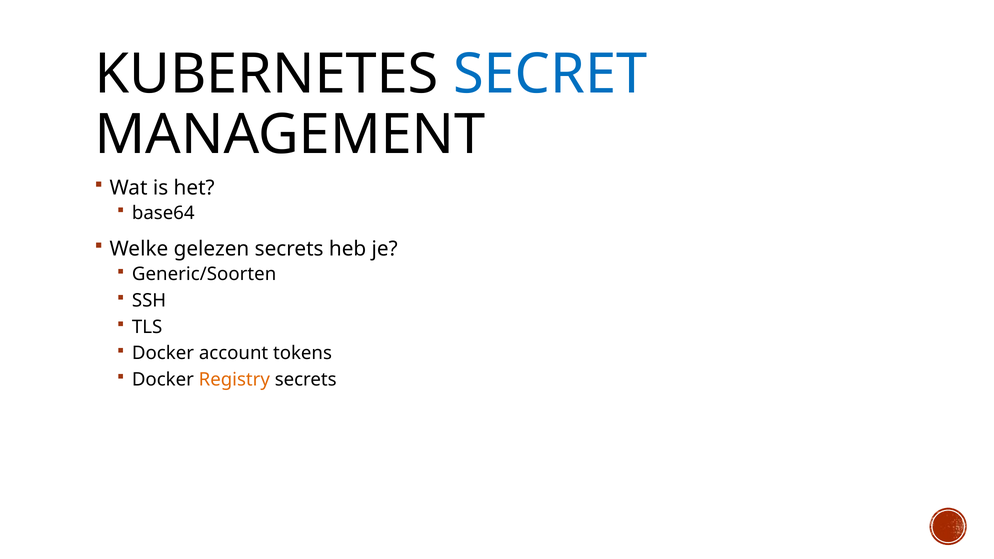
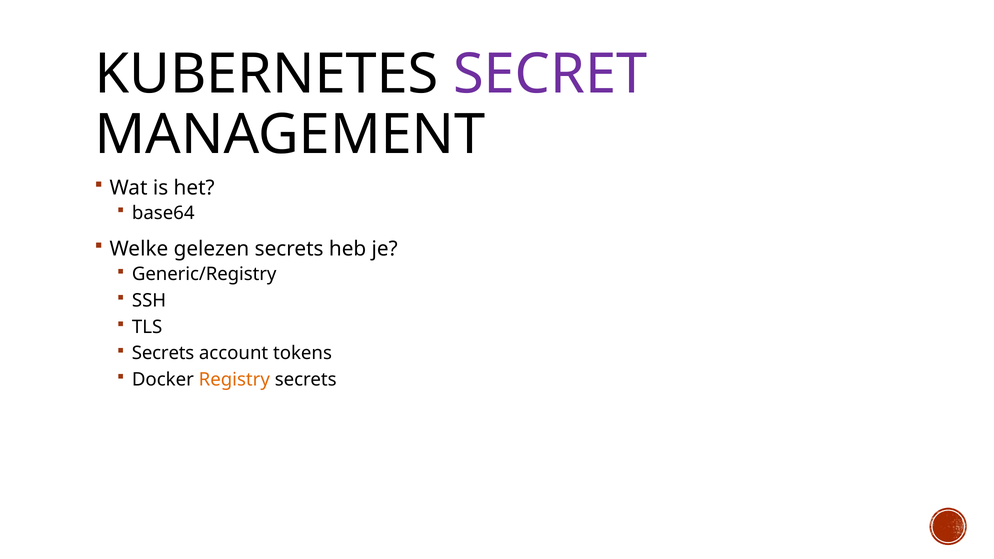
SECRET colour: blue -> purple (550, 75)
Generic/Soorten: Generic/Soorten -> Generic/Registry (204, 274)
Docker: Docker -> Secrets (163, 353)
